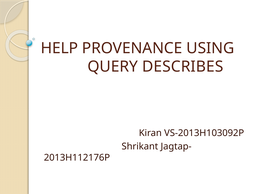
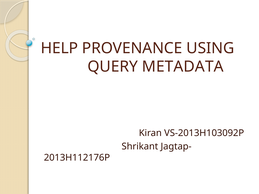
DESCRIBES: DESCRIBES -> METADATA (183, 67)
